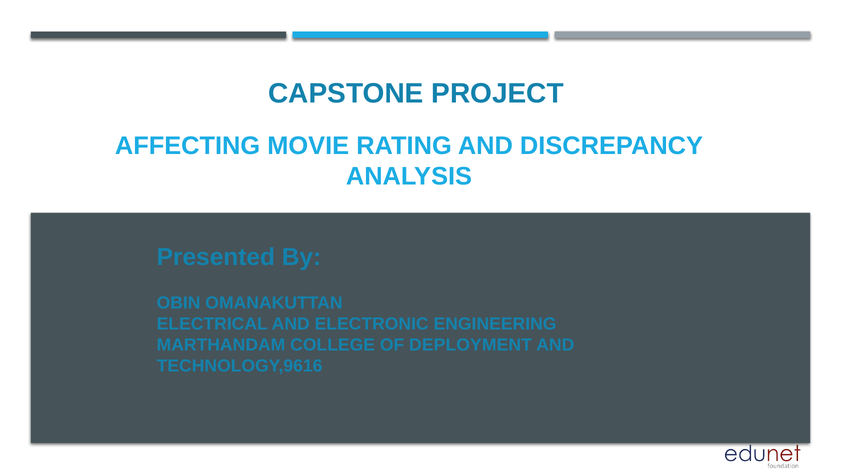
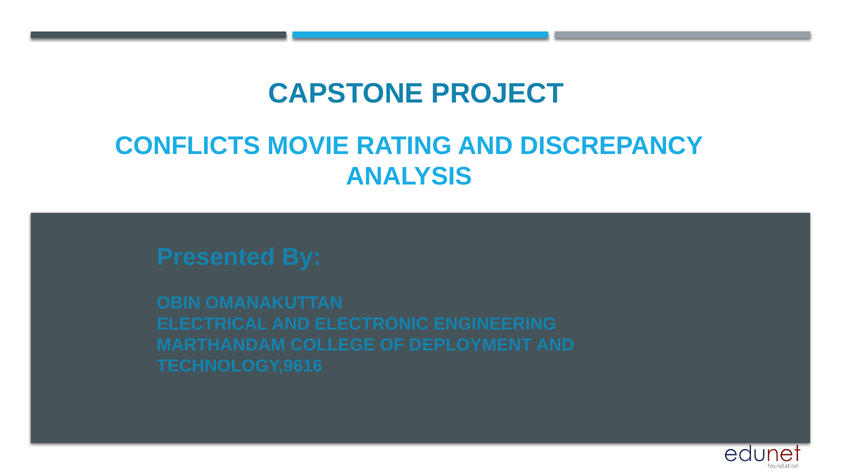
AFFECTING: AFFECTING -> CONFLICTS (188, 146)
